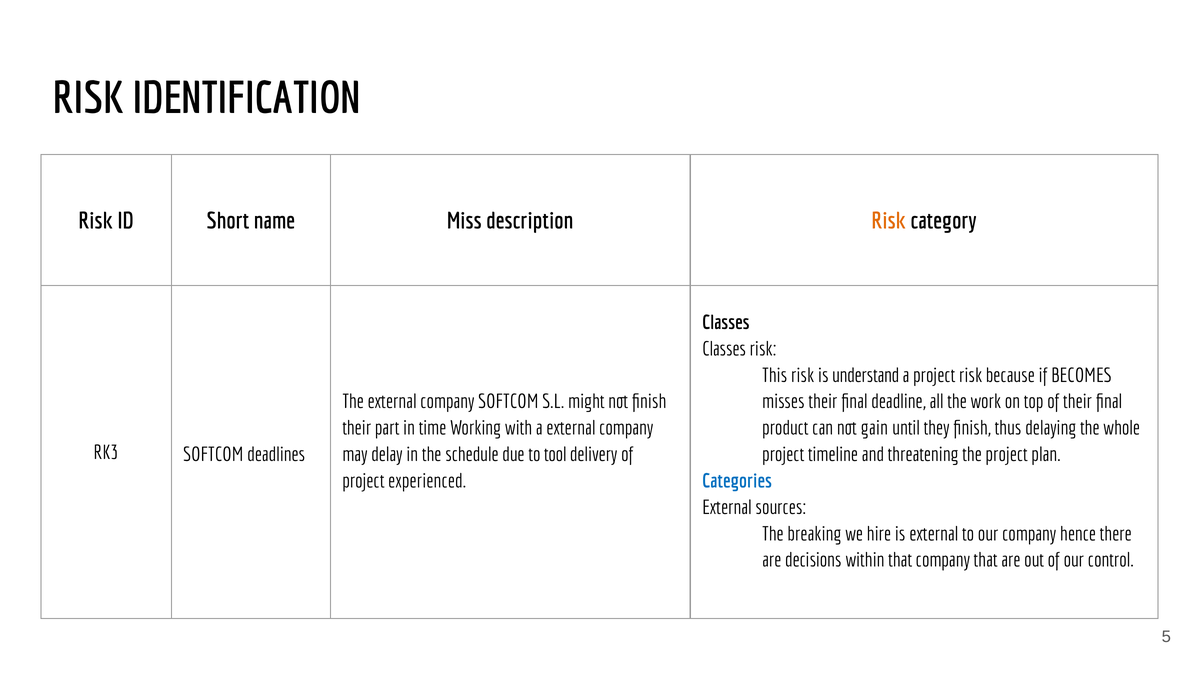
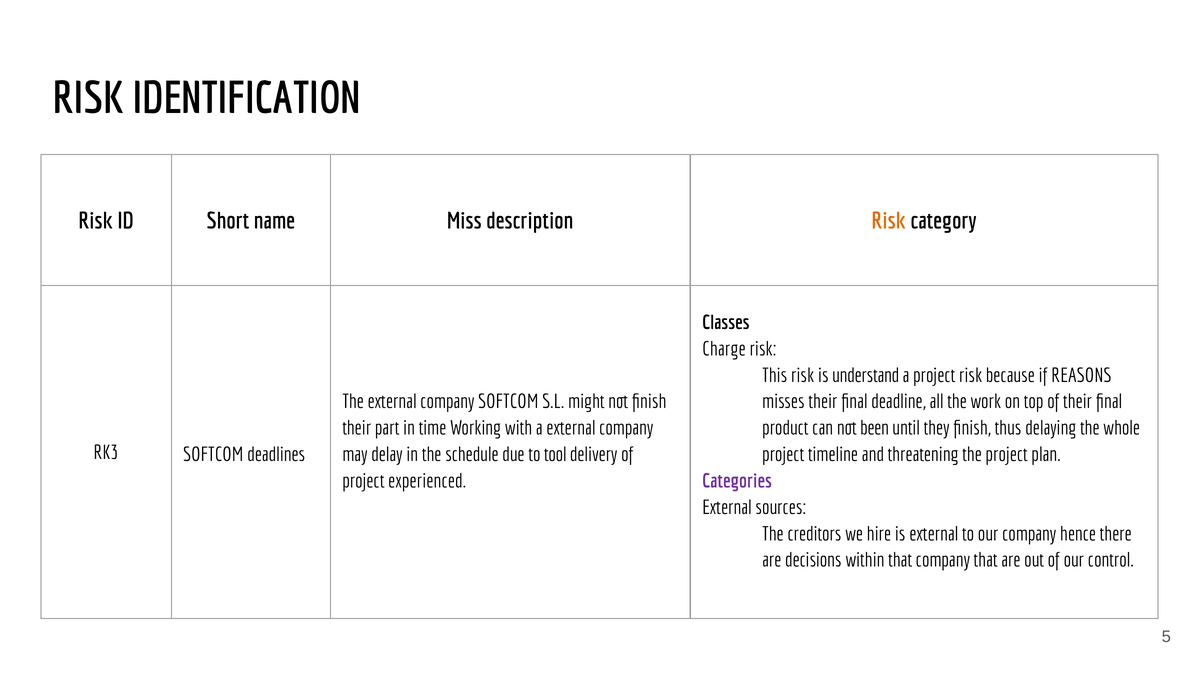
Classes: Classes -> Charge (724, 349)
BECOMES: BECOMES -> REASONS (1081, 376)
gain: gain -> been (875, 429)
Categories colour: blue -> purple (737, 481)
breaking: breaking -> creditors (815, 534)
